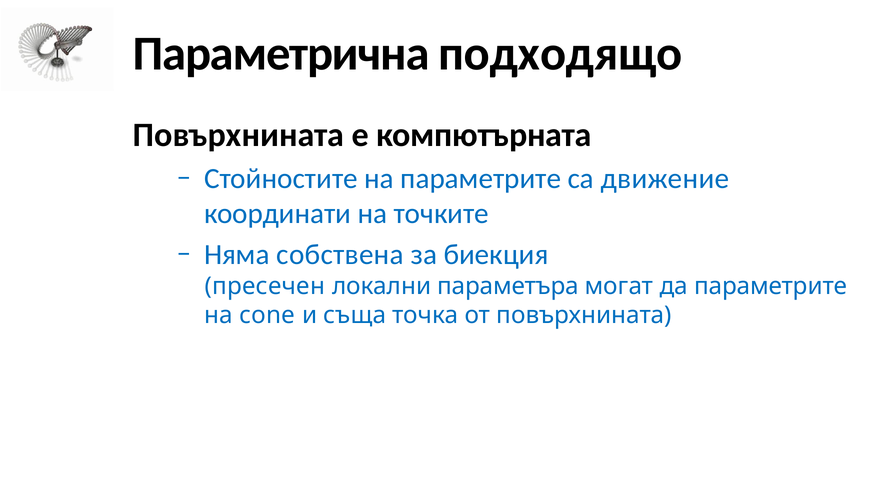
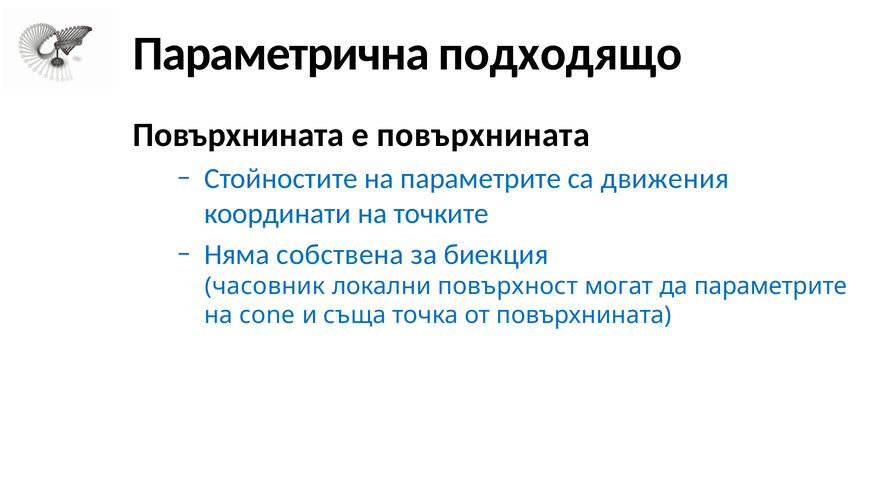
е компютърната: компютърната -> повърхнината (483, 135)
движение: движение -> движения (665, 178)
пресечен: пресечен -> часовник (265, 286)
параметъра: параметъра -> повърхност (508, 286)
